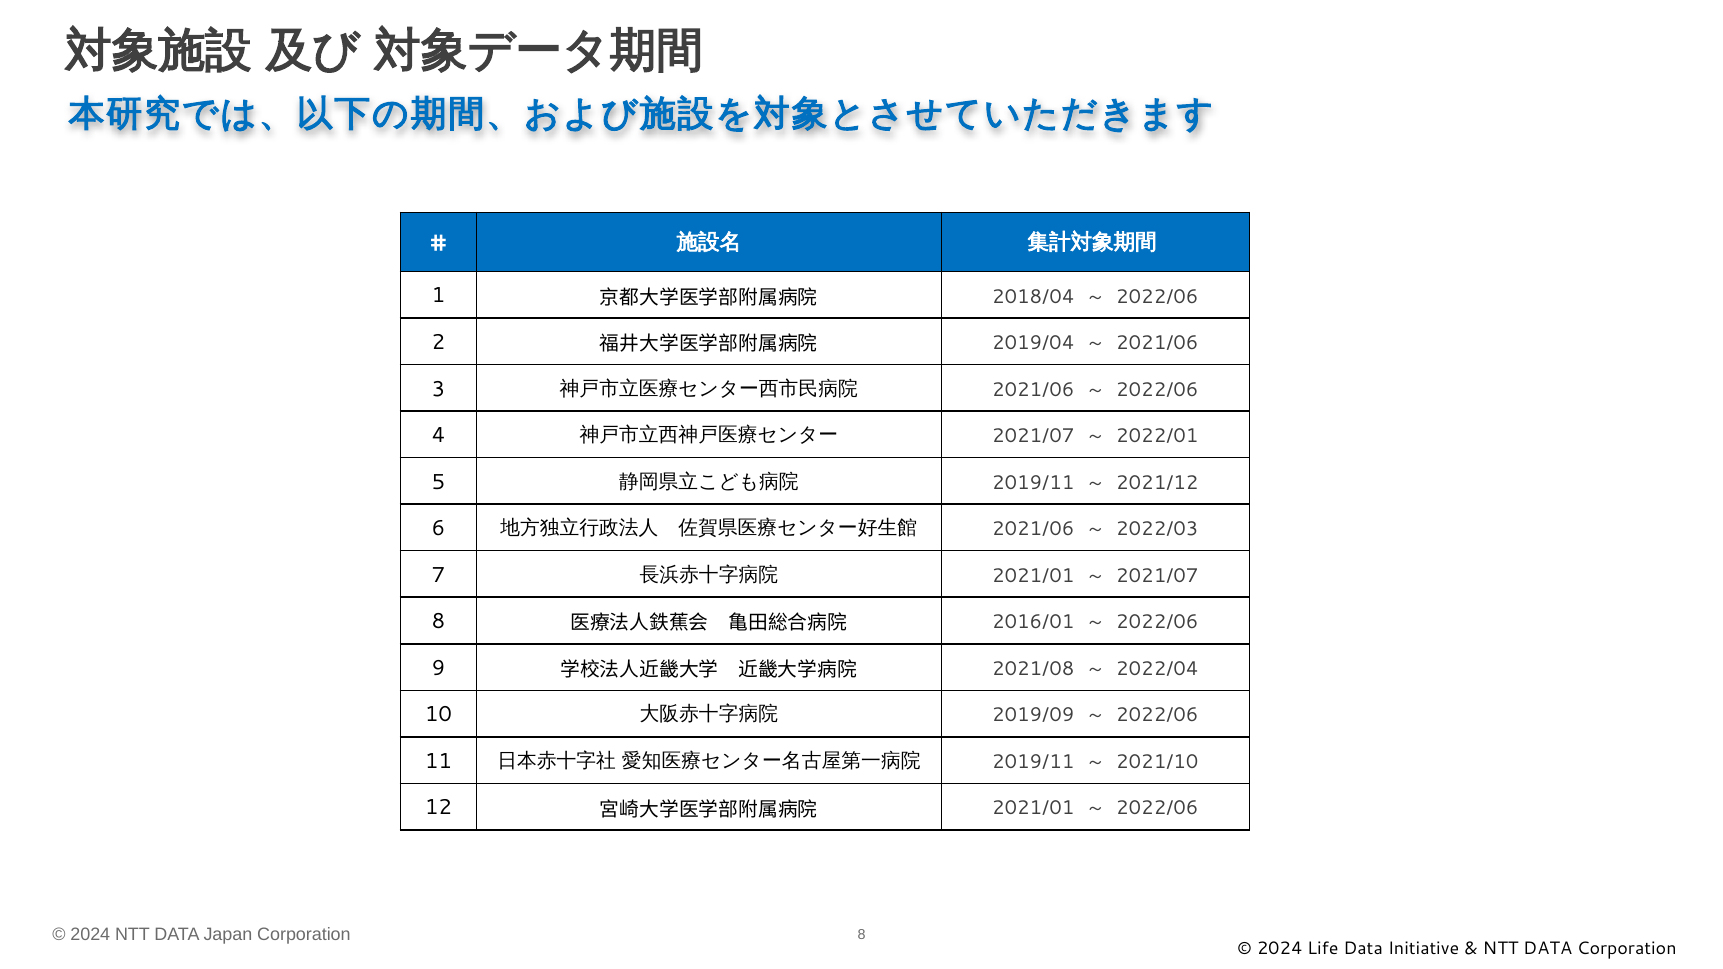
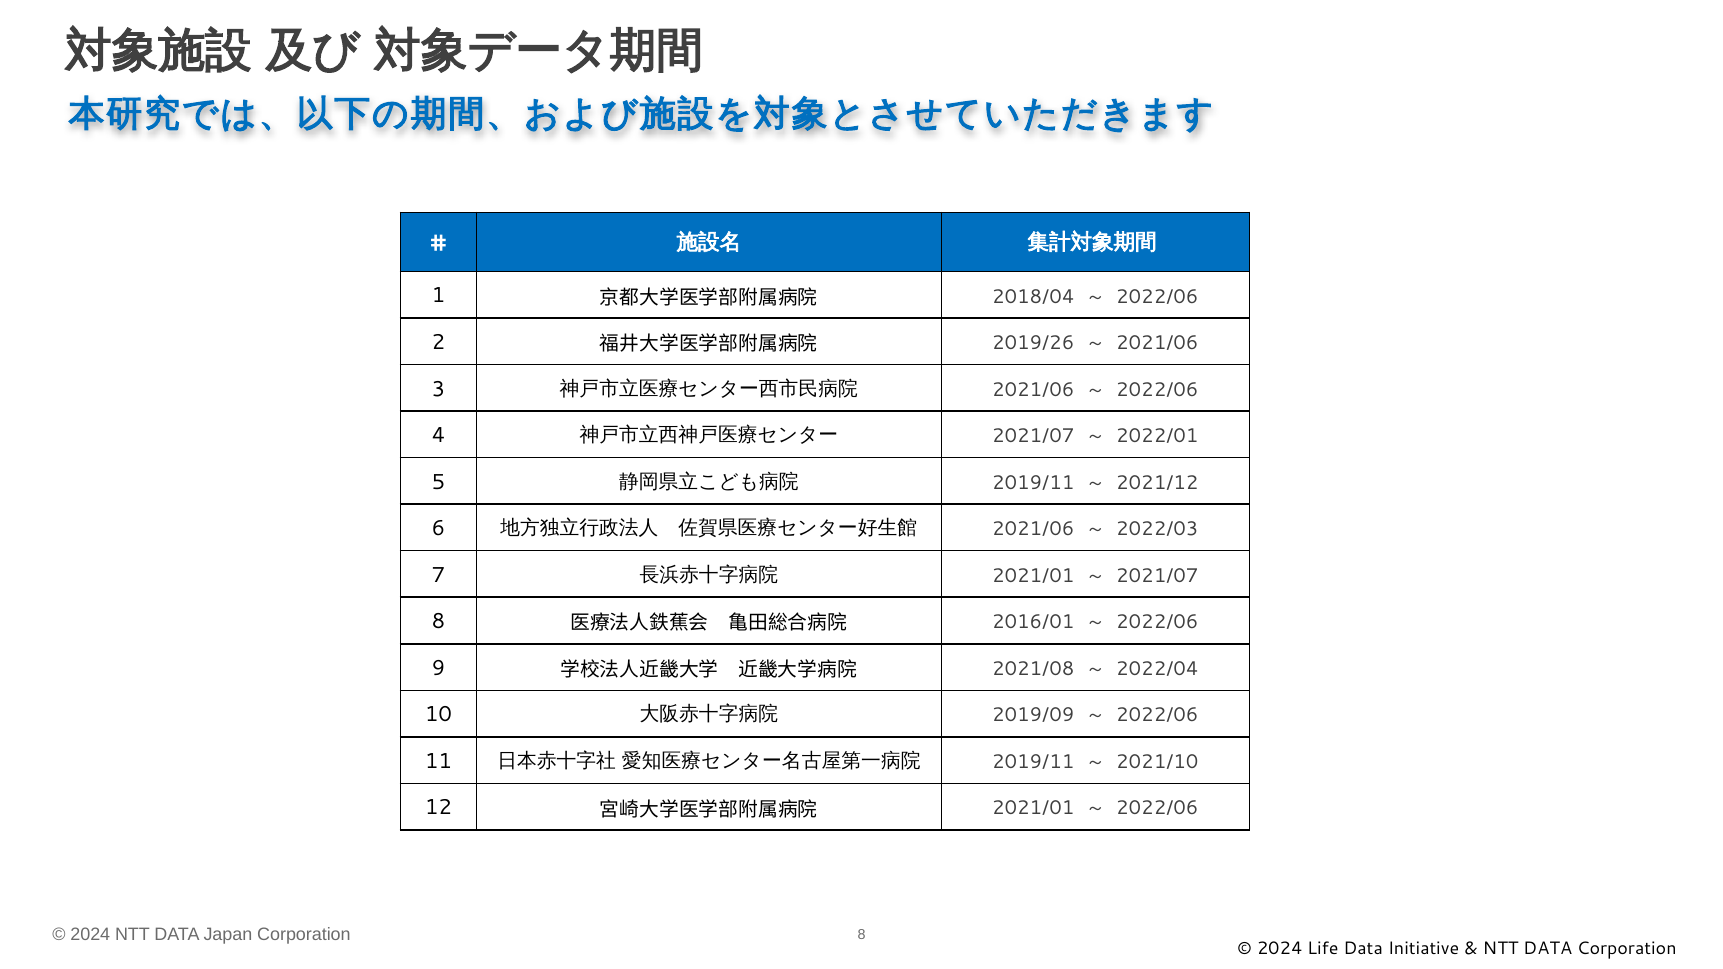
2019/04: 2019/04 -> 2019/26 (1033, 343)
